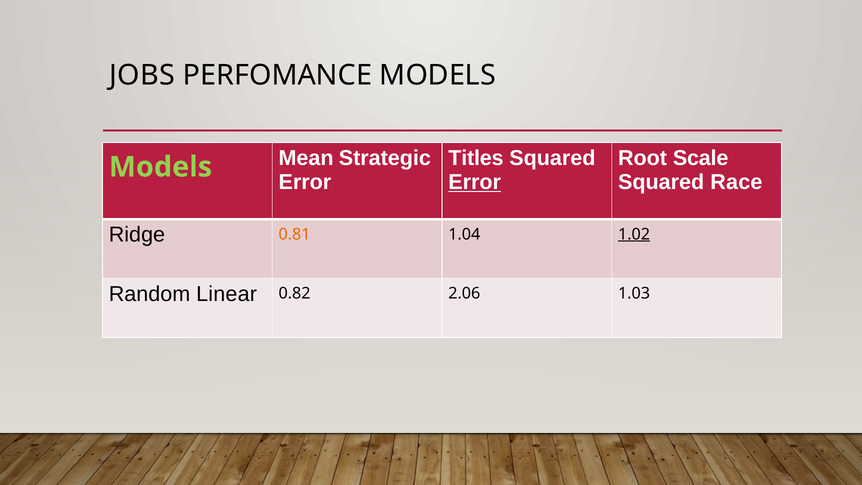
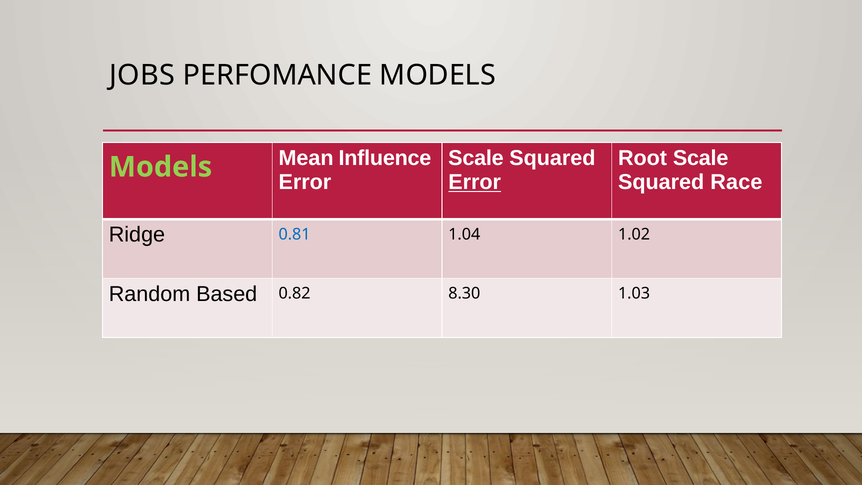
Strategic: Strategic -> Influence (385, 158)
Titles: Titles -> Scale (476, 158)
0.81 colour: orange -> blue (295, 234)
1.02 underline: present -> none (634, 234)
Linear: Linear -> Based (227, 294)
2.06: 2.06 -> 8.30 (464, 293)
